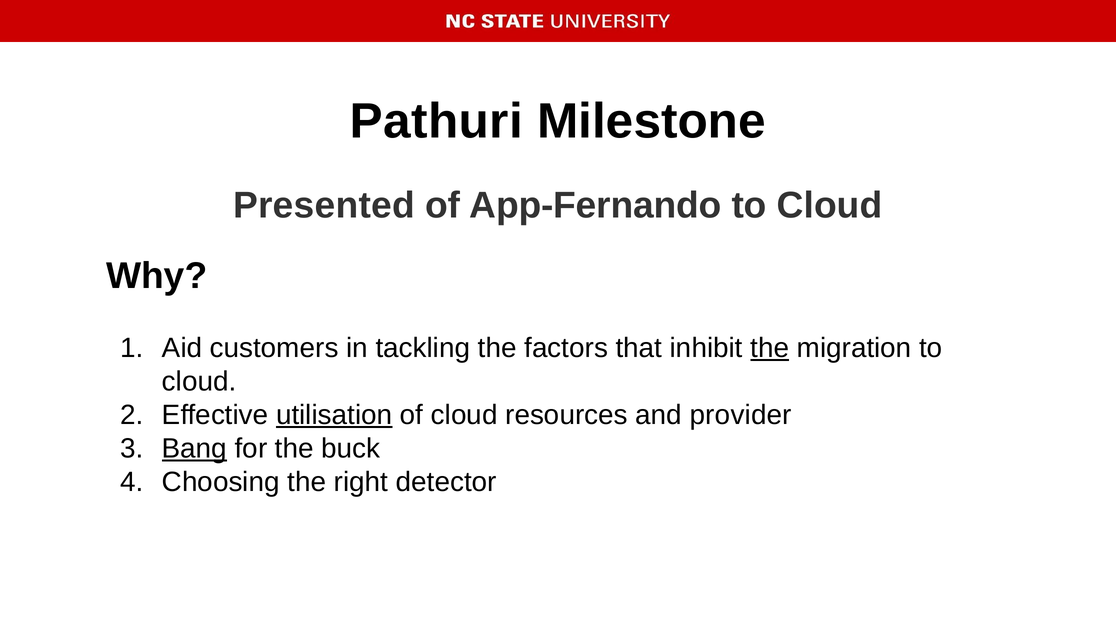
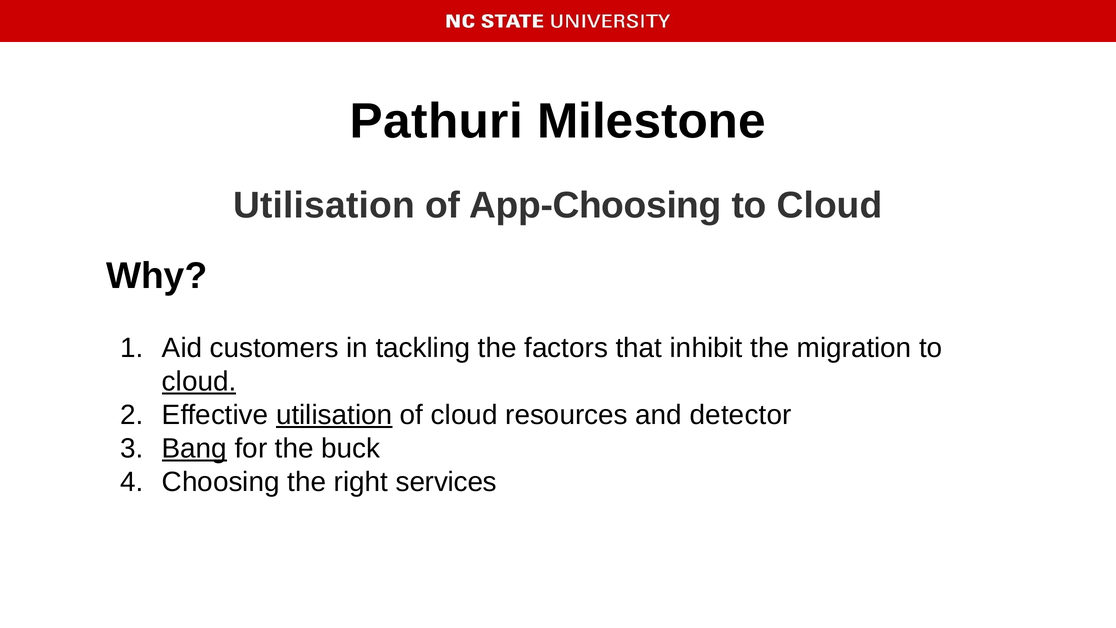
Presented: Presented -> Utilisation (324, 205)
App-Fernando: App-Fernando -> App-Choosing (595, 205)
the underline: present -> none (770, 348)
cloud underline: none -> present (199, 381)
provider: provider -> detector (741, 415)
detector: detector -> services (446, 482)
